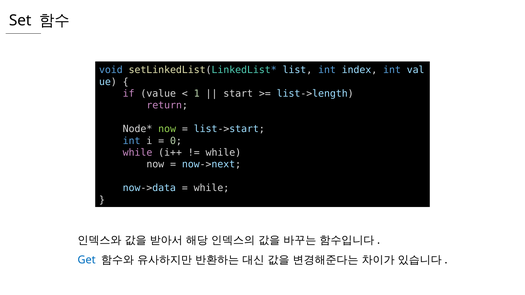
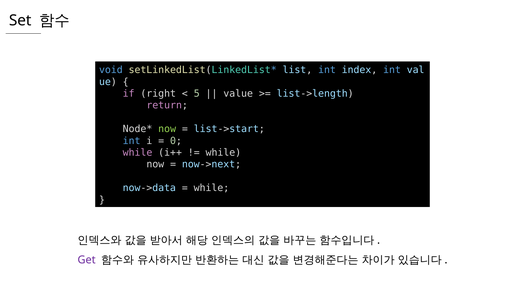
value: value -> right (158, 94)
1: 1 -> 5 (197, 94)
start: start -> value (238, 94)
Get colour: blue -> purple (87, 260)
